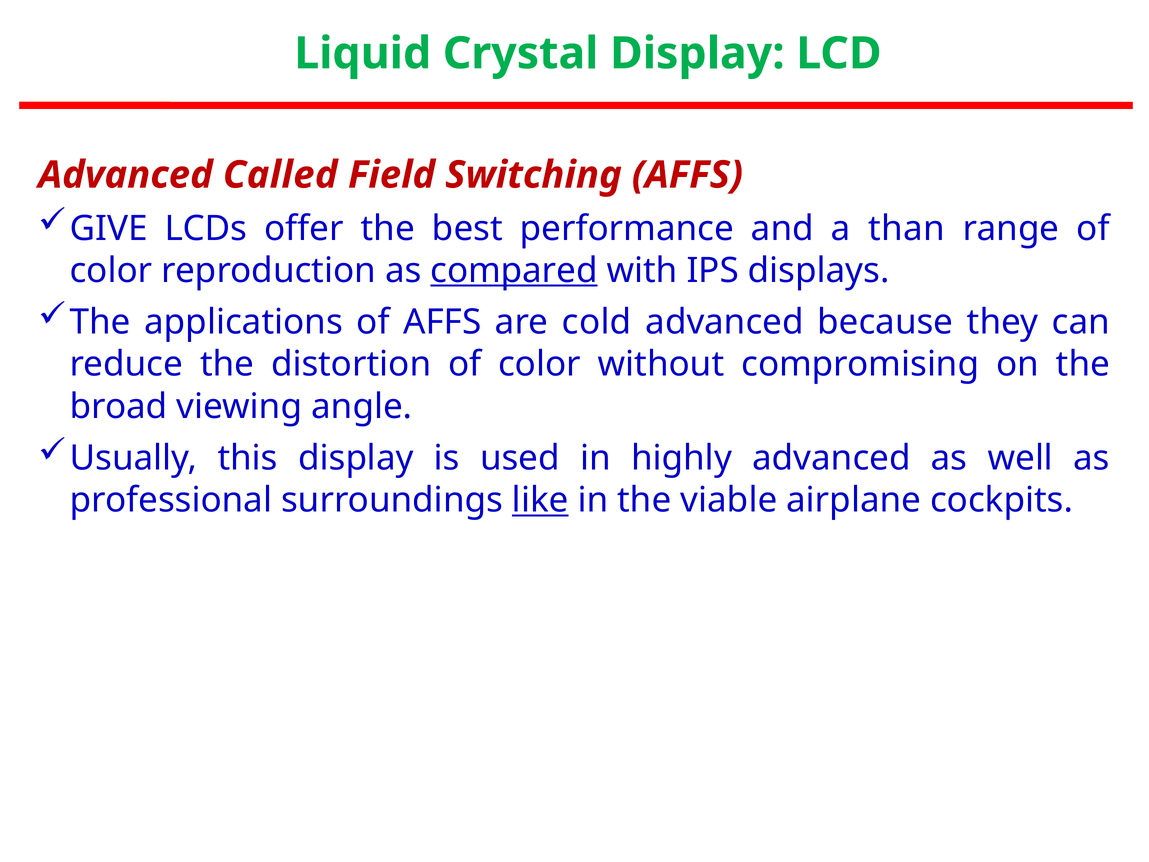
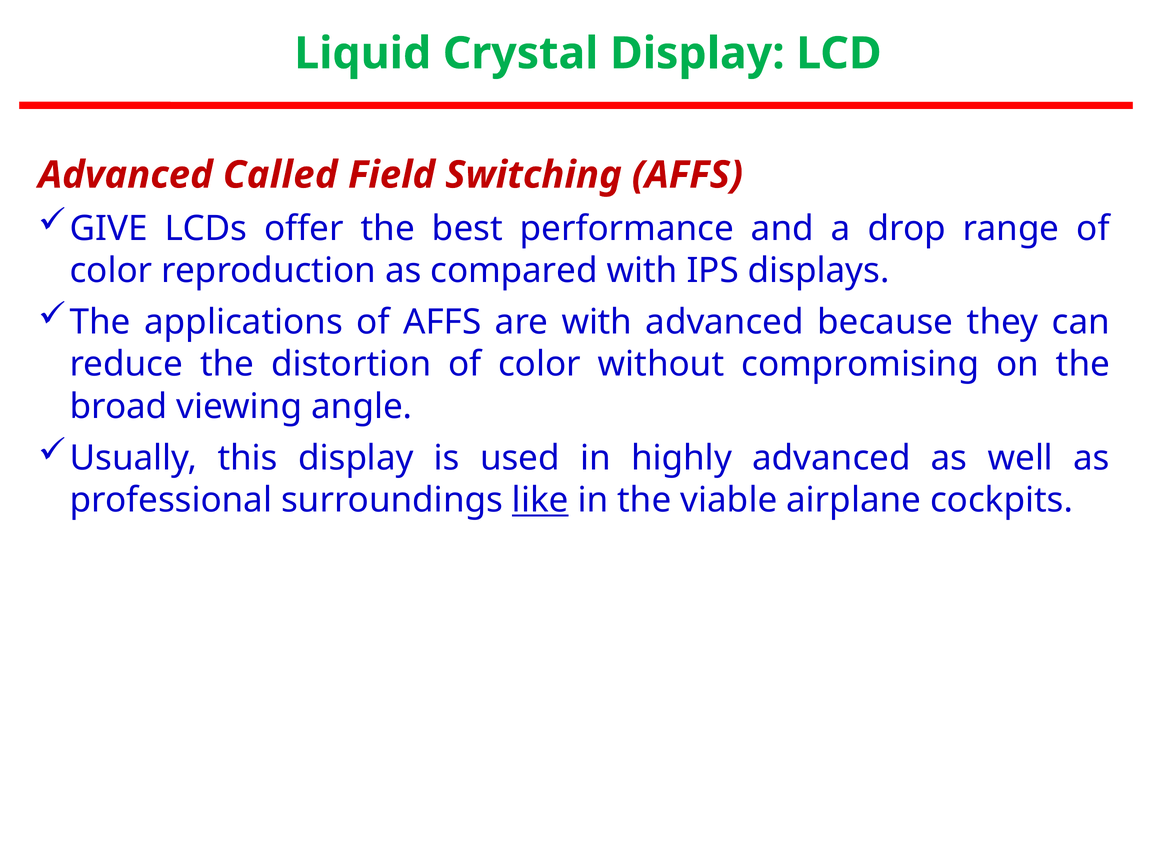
than: than -> drop (907, 228)
compared underline: present -> none (514, 270)
are cold: cold -> with (597, 322)
